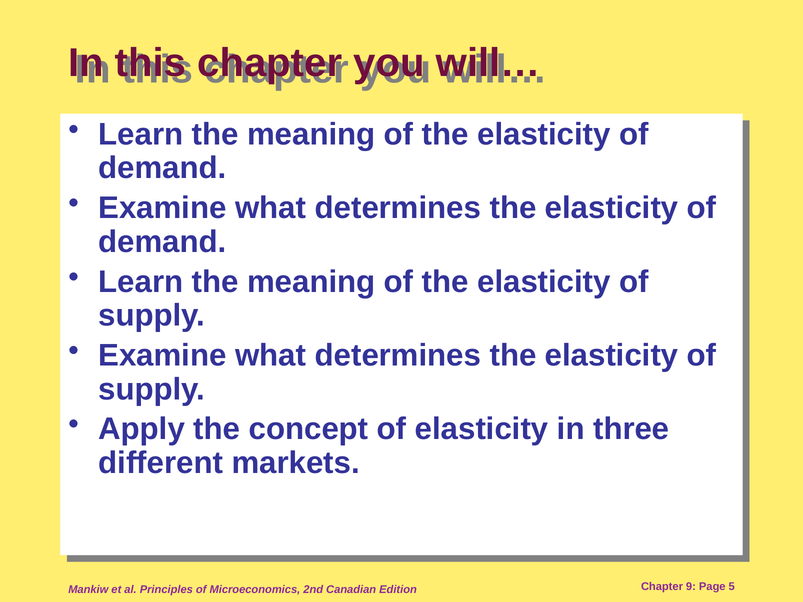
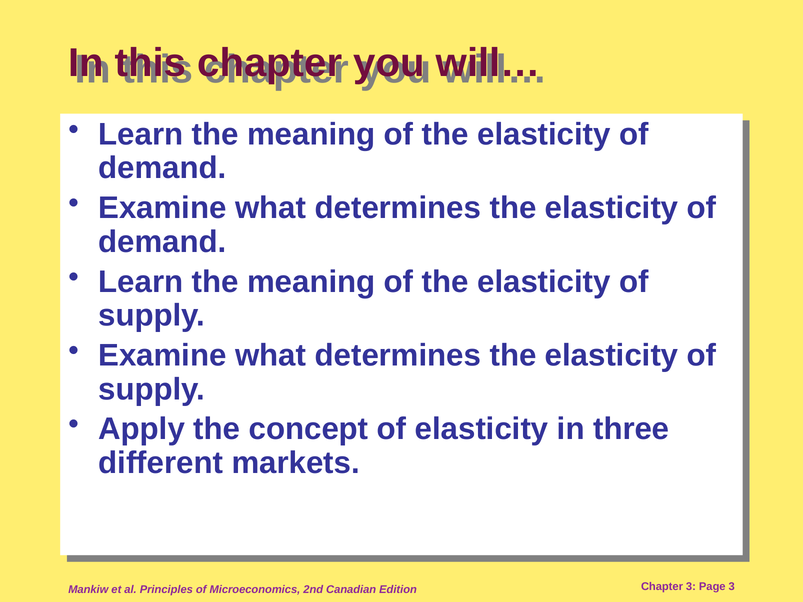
Chapter 9: 9 -> 3 (691, 587)
Page 5: 5 -> 3 (732, 587)
